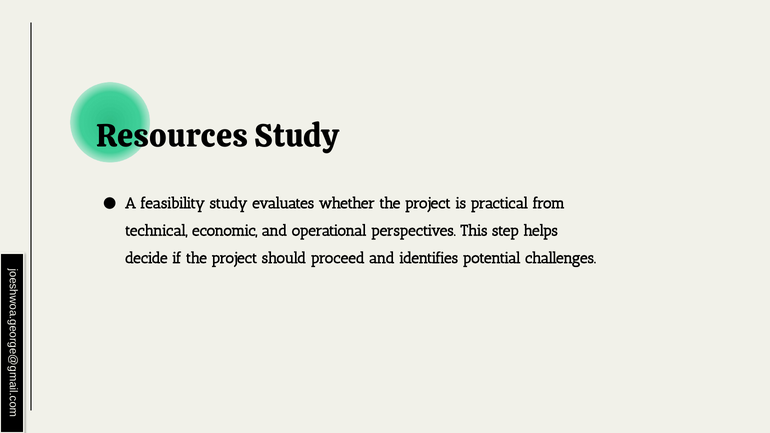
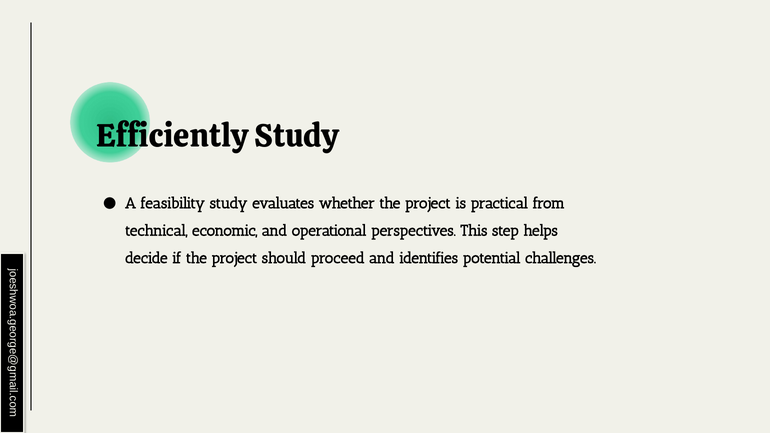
Resources: Resources -> Efficiently (172, 136)
